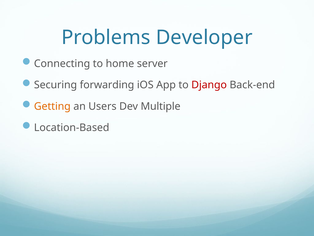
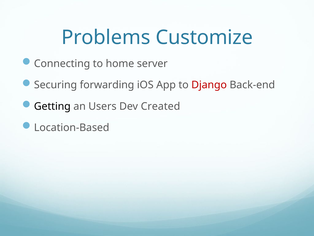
Developer: Developer -> Customize (204, 37)
Getting colour: orange -> black (52, 106)
Multiple: Multiple -> Created (160, 106)
